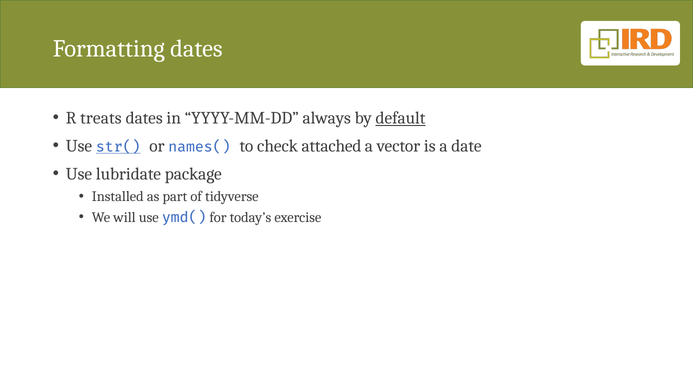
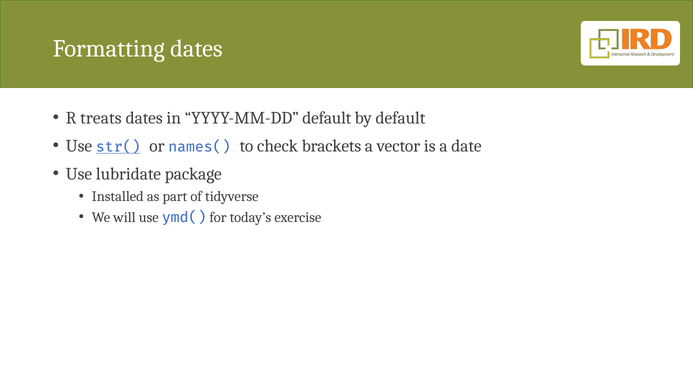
YYYY-MM-DD always: always -> default (327, 118)
default underline: present -> none (400, 118)
attached: attached -> brackets (331, 146)
